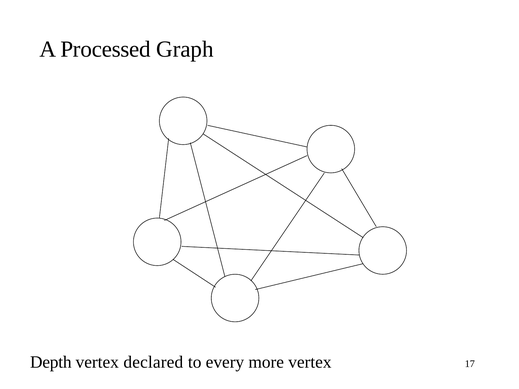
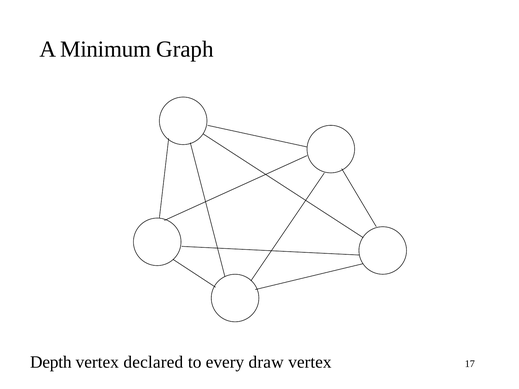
Processed: Processed -> Minimum (106, 49)
more: more -> draw (266, 362)
